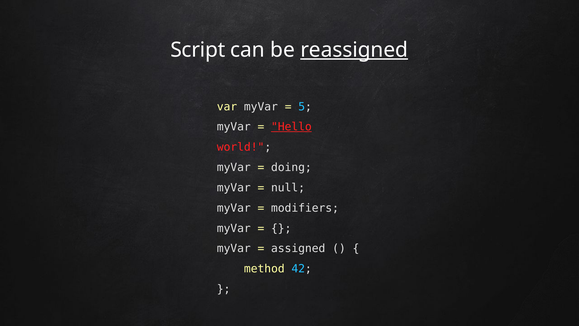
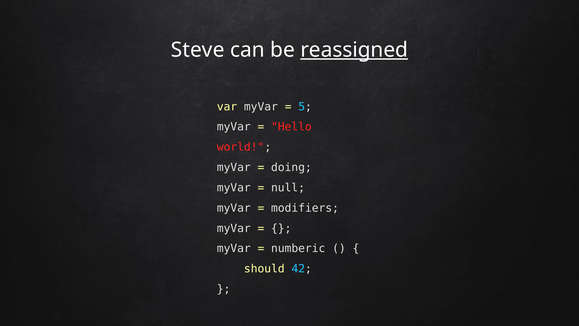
Script: Script -> Steve (198, 50)
Hello underline: present -> none (291, 127)
assigned: assigned -> numberic (298, 248)
method: method -> should (264, 269)
